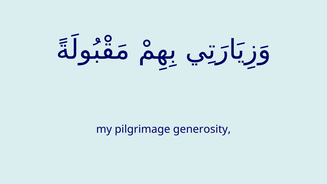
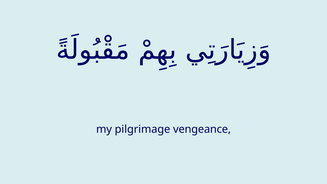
generosity: generosity -> vengeance (202, 129)
